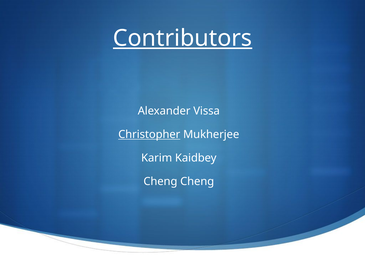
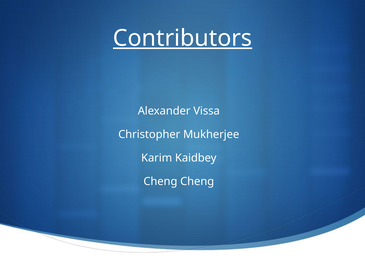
Christopher underline: present -> none (149, 134)
